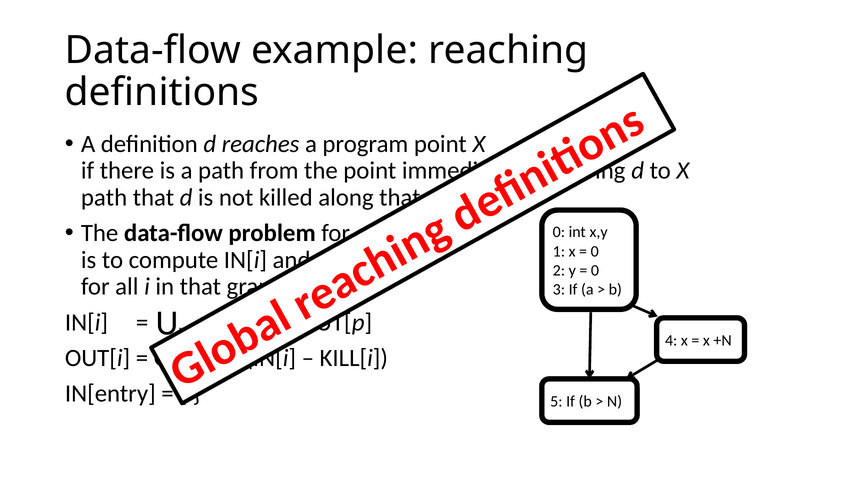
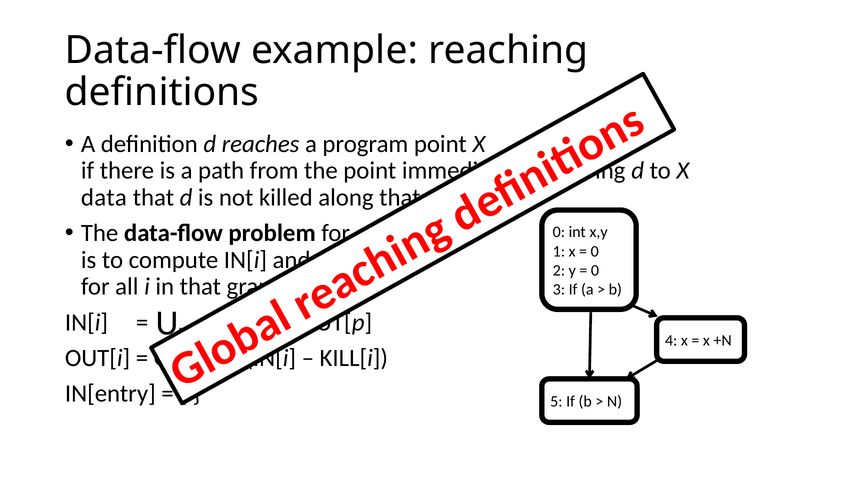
path: path -> data (104, 198)
